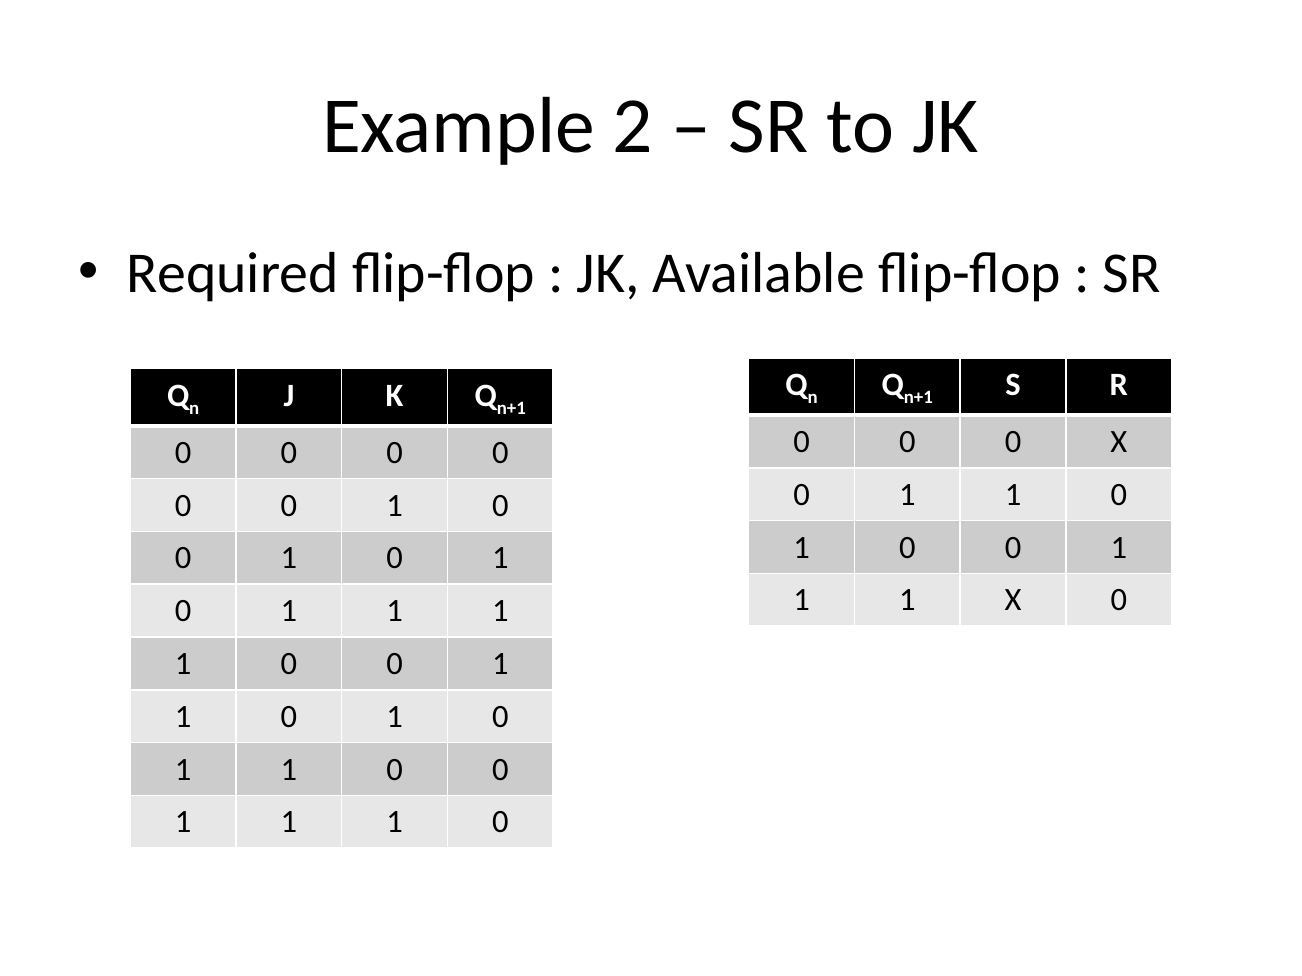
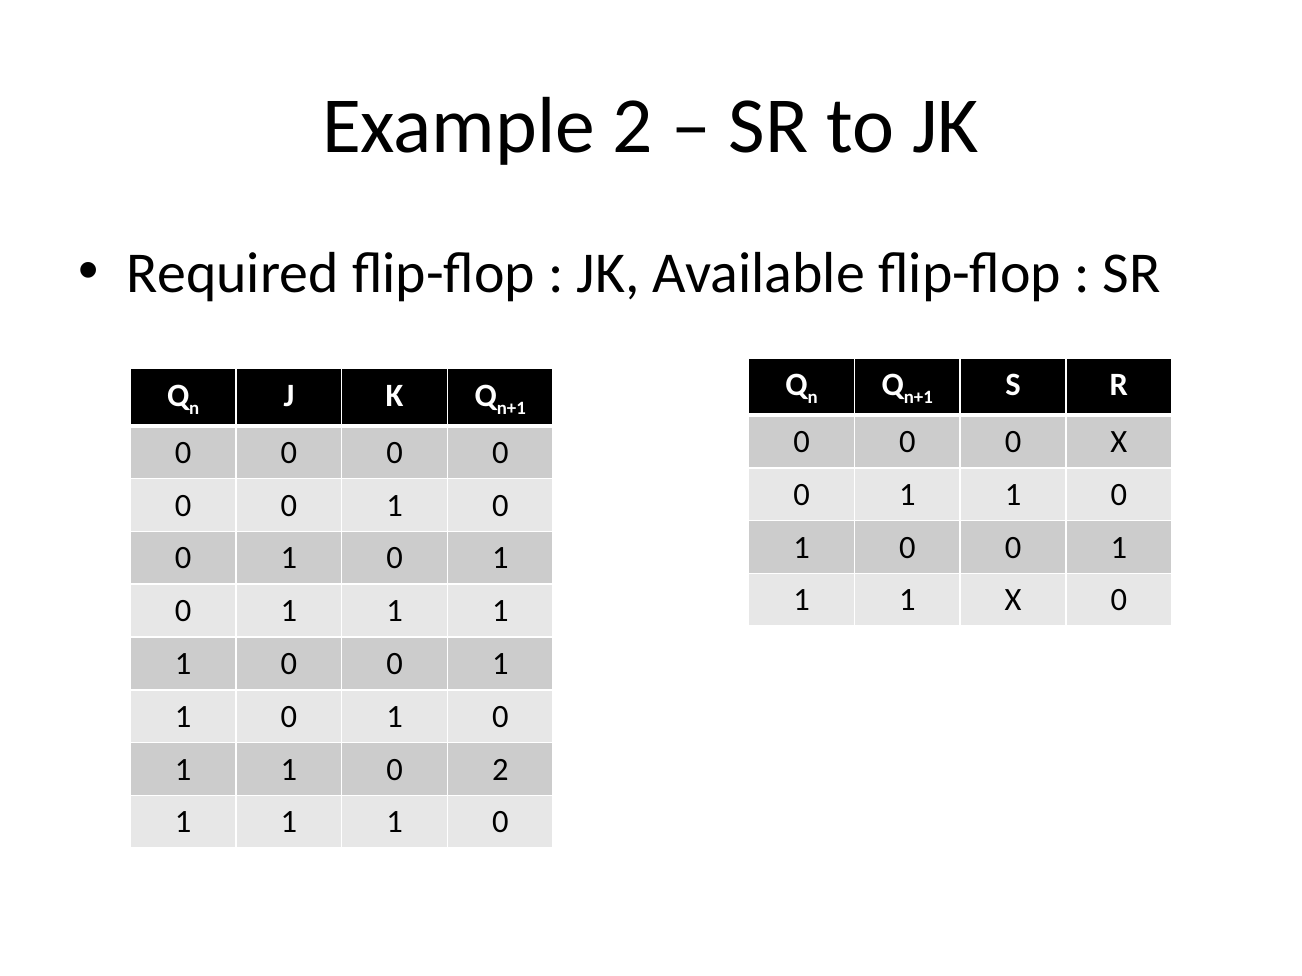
0: 0 -> 2 (500, 770)
